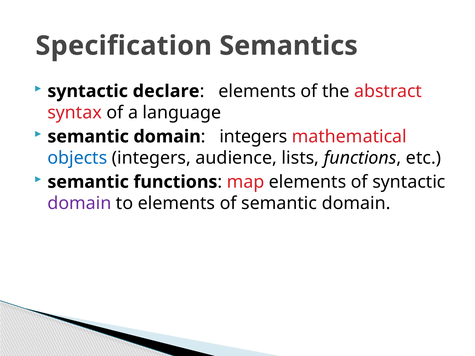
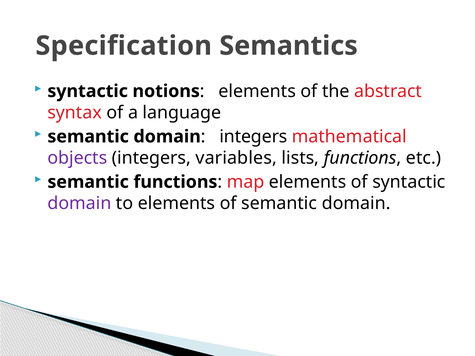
declare: declare -> notions (166, 91)
objects colour: blue -> purple (77, 158)
audience: audience -> variables (236, 158)
